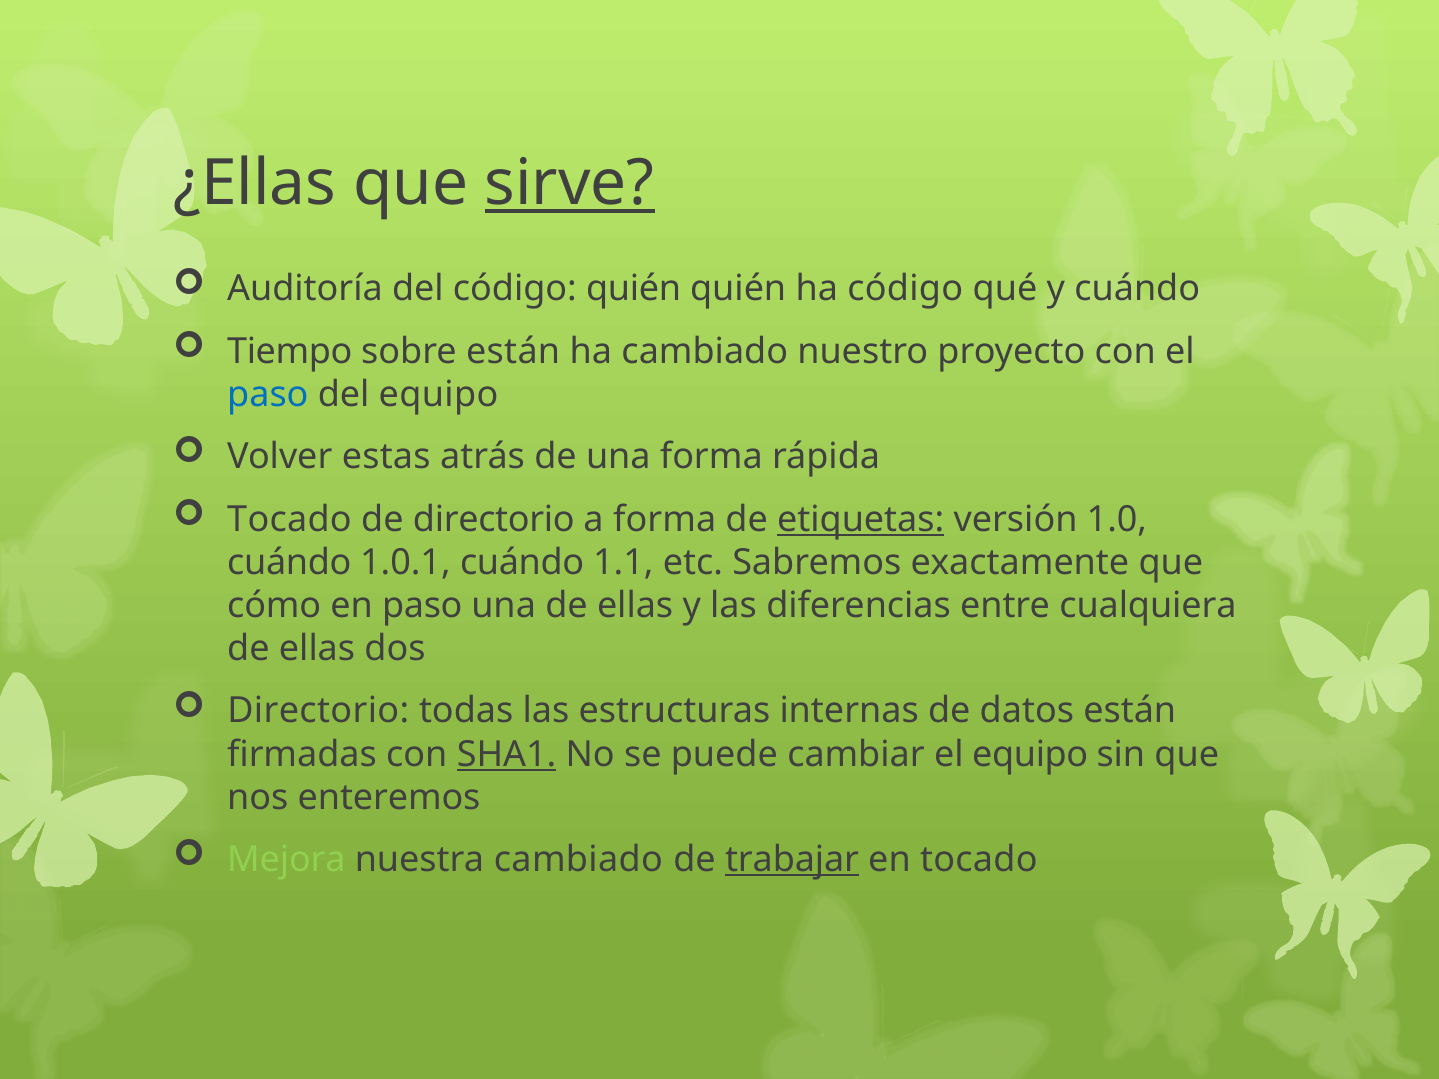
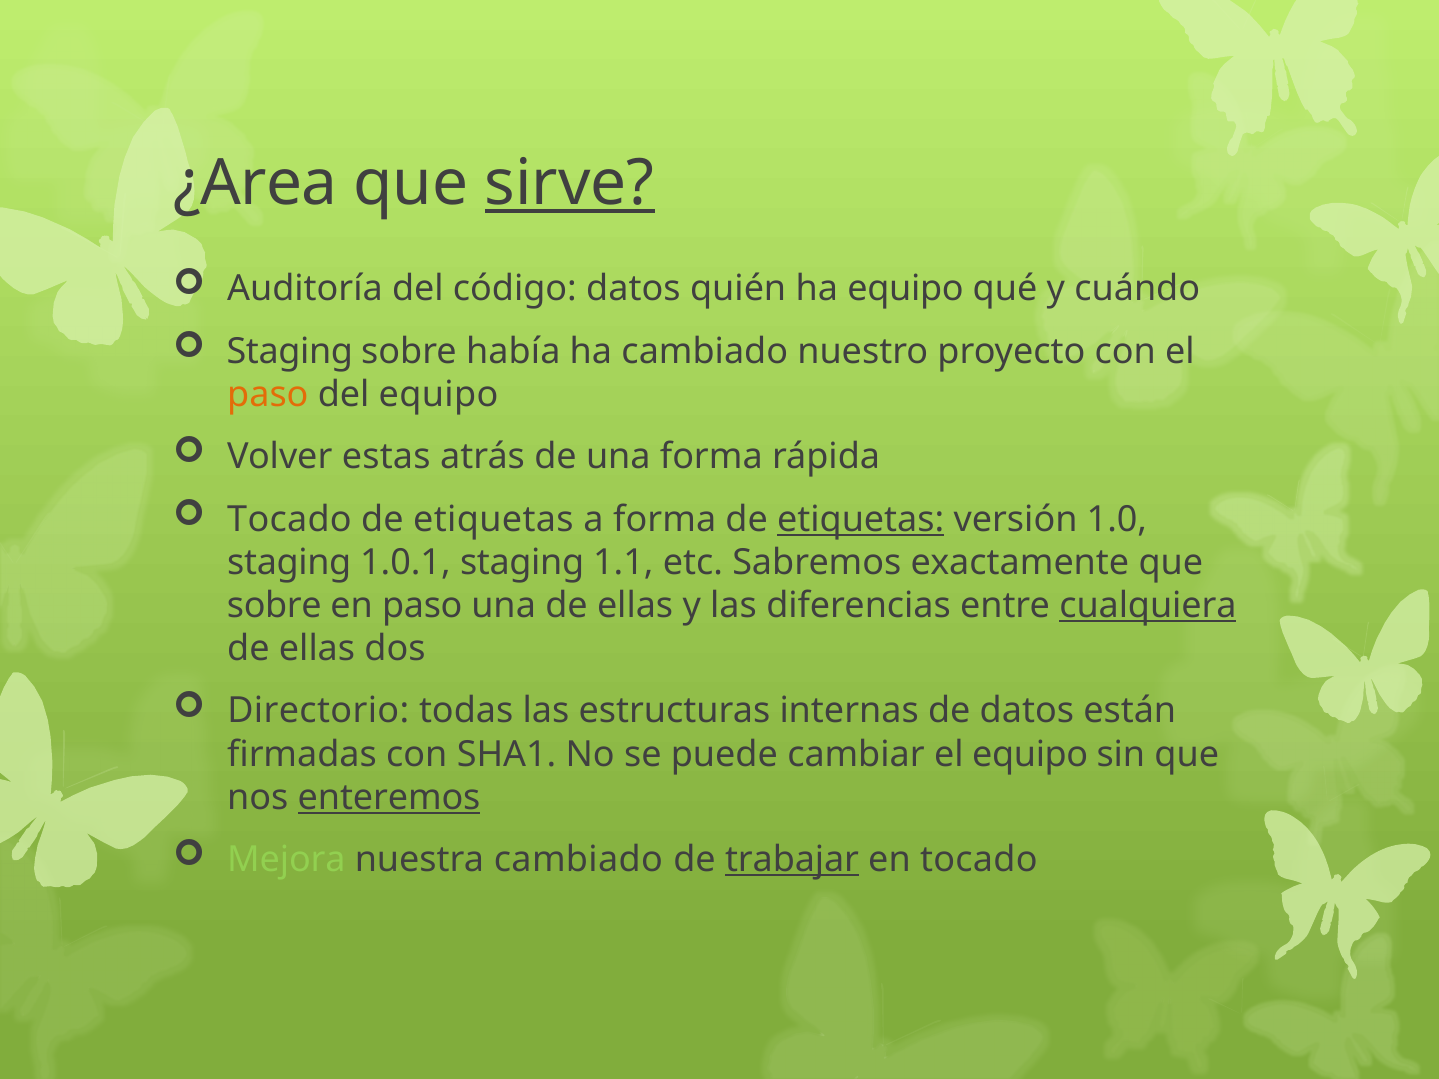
¿Ellas: ¿Ellas -> ¿Area (255, 184)
código quién: quién -> datos (633, 289)
ha código: código -> equipo (906, 289)
Tiempo: Tiempo -> Staging (290, 351)
sobre están: están -> había (513, 351)
paso colour: blue -> orange (268, 395)
directorio: directorio -> etiquetas (493, 519)
cuándo: cuándo -> staging (289, 562)
1.0.1 cuándo: cuándo -> staging (522, 562)
cómo: cómo -> sobre (274, 606)
cualquiera underline: none -> present (1148, 606)
SHA1 underline: present -> none (507, 754)
enteremos underline: none -> present (389, 798)
